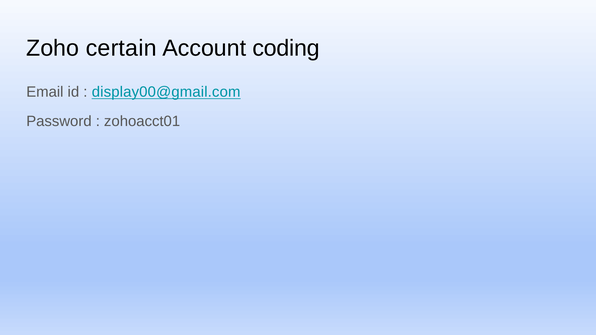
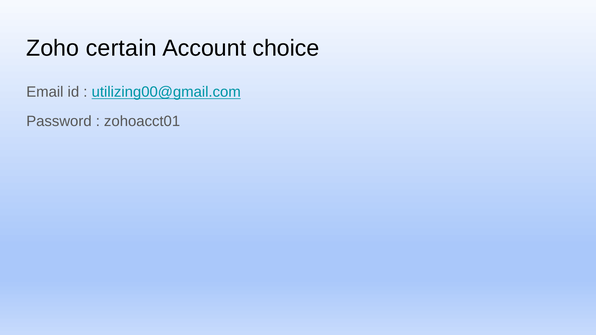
coding: coding -> choice (286, 48)
display00@gmail.com: display00@gmail.com -> utilizing00@gmail.com (166, 92)
